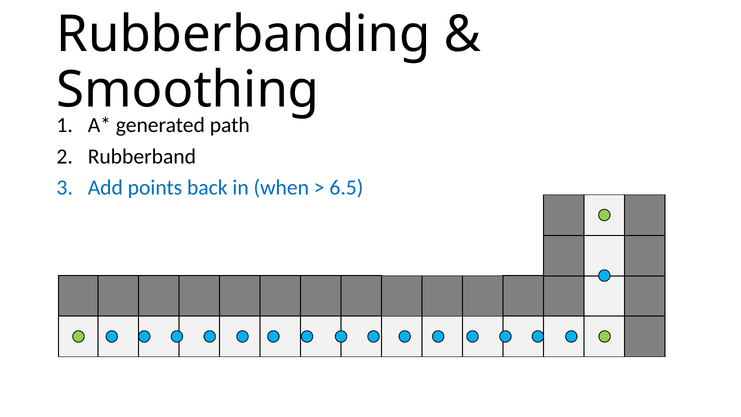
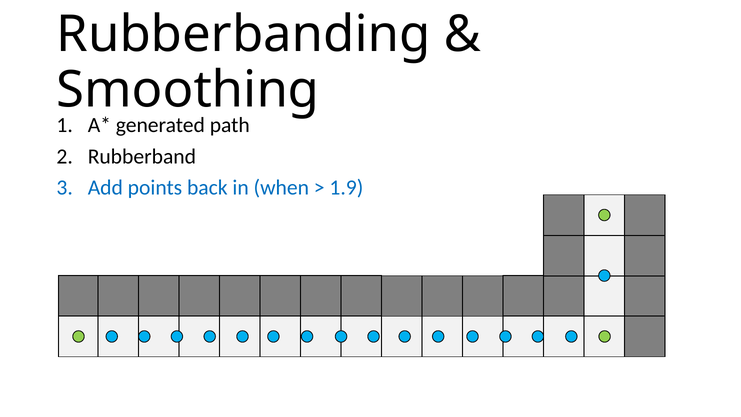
6.5: 6.5 -> 1.9 (346, 187)
